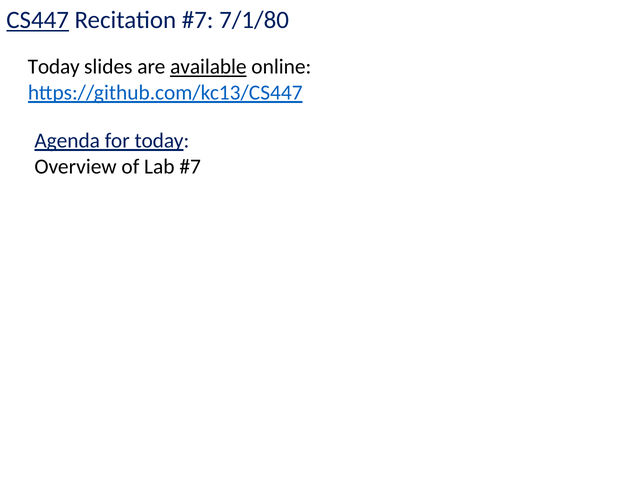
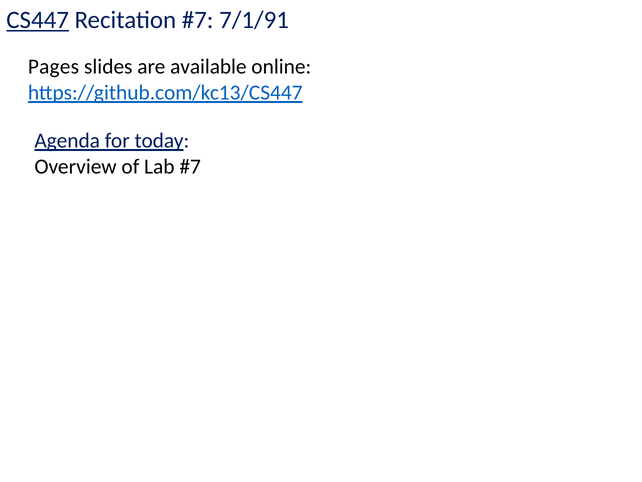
7/1/80: 7/1/80 -> 7/1/91 (254, 20)
Today: Today -> Pages (54, 67)
available underline: present -> none (208, 67)
